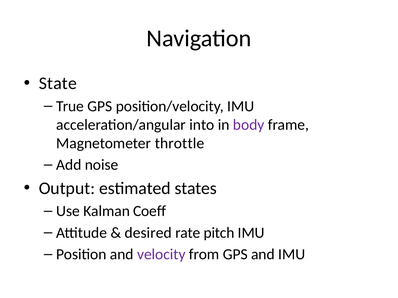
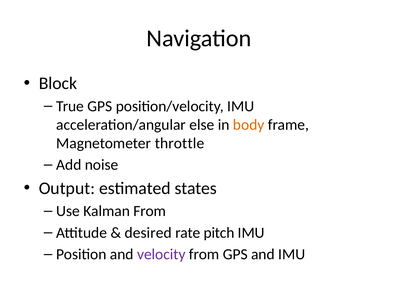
State: State -> Block (58, 84)
into: into -> else (202, 125)
body colour: purple -> orange (249, 125)
Kalman Coeff: Coeff -> From (150, 211)
